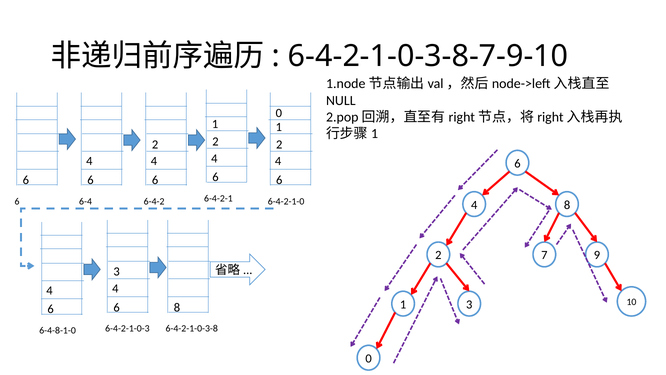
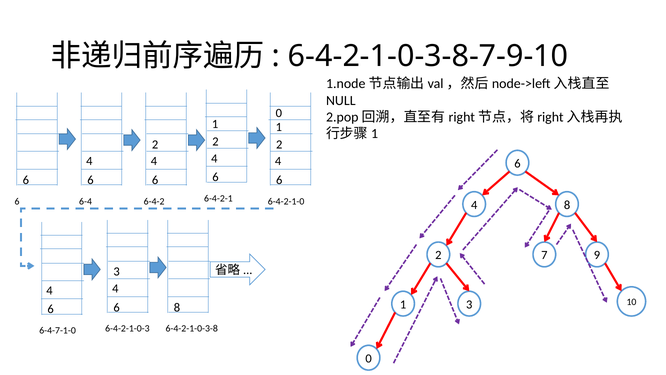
6-4-8-1-0: 6-4-8-1-0 -> 6-4-7-1-0 (58, 330)
